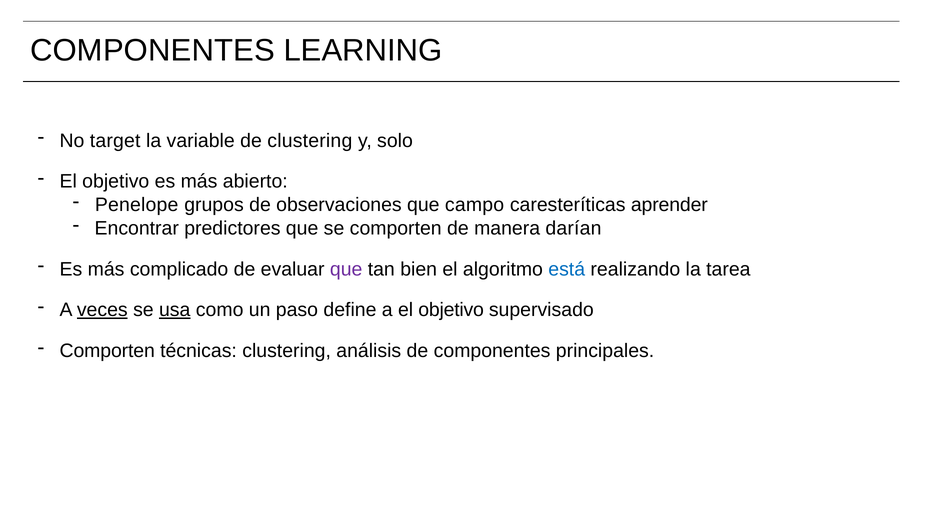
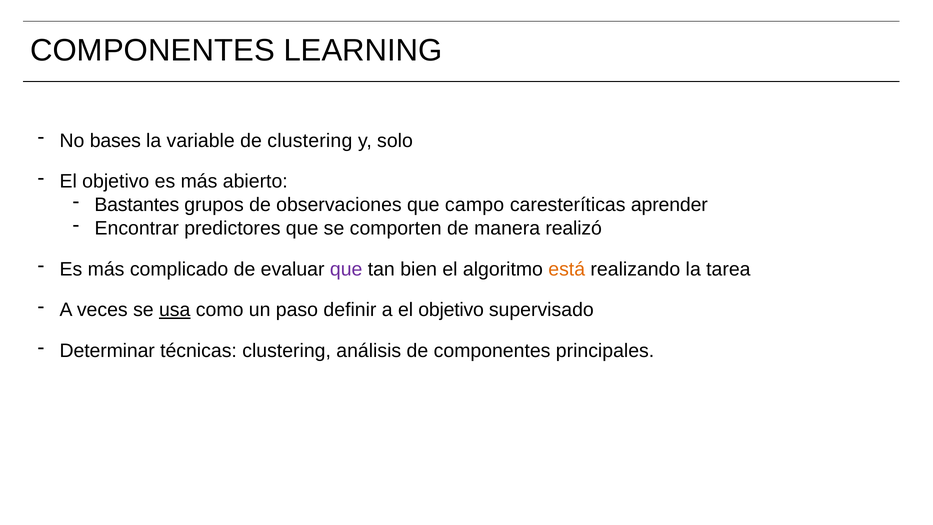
target: target -> bases (115, 141)
Penelope: Penelope -> Bastantes (137, 205)
darían: darían -> realizó (574, 228)
está colour: blue -> orange (567, 269)
veces underline: present -> none (102, 310)
define: define -> definir (350, 310)
Comporten: Comporten -> Determinar (107, 351)
